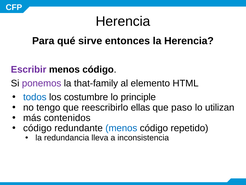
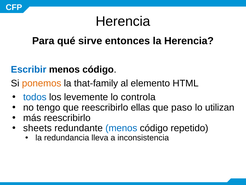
Escribir colour: purple -> blue (29, 69)
ponemos colour: purple -> orange (42, 83)
costumbre: costumbre -> levemente (86, 97)
principle: principle -> controla (138, 97)
más contenidos: contenidos -> reescribirlo (67, 118)
código: código -> sheets (37, 128)
